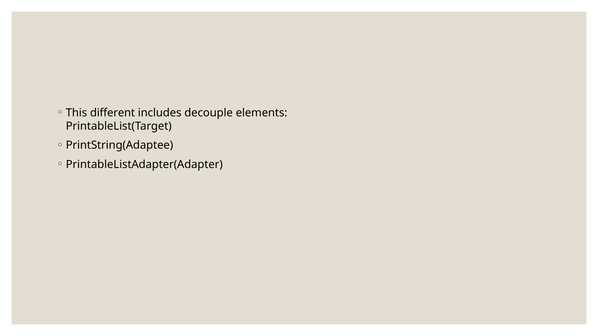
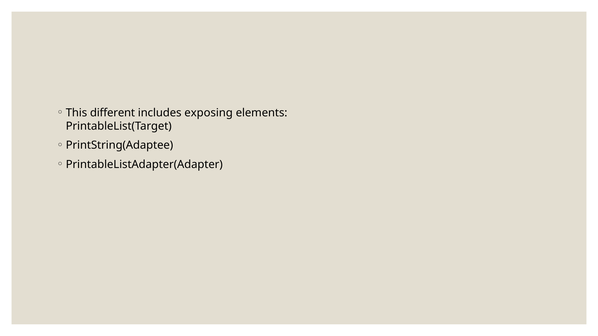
decouple: decouple -> exposing (209, 113)
